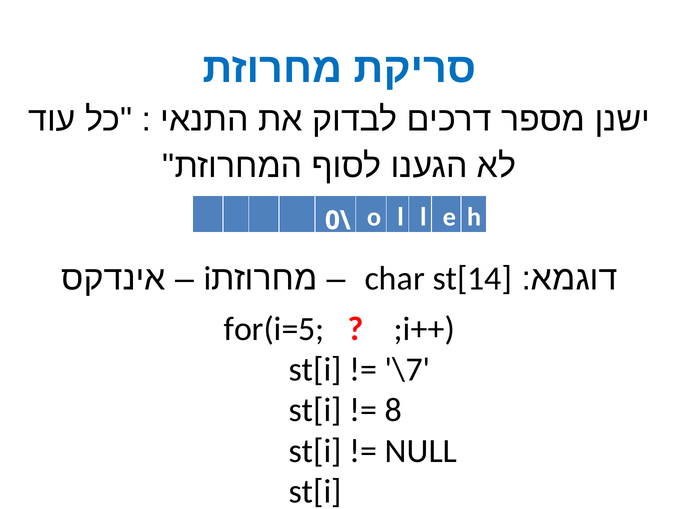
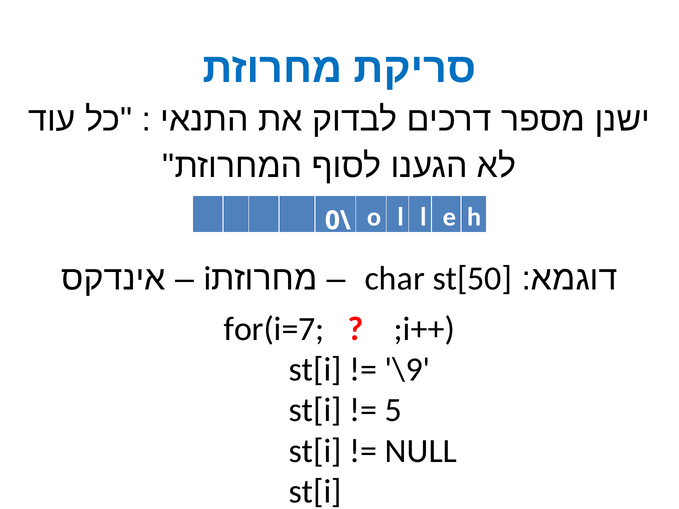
st[14: st[14 -> st[50 (472, 279)
for(i=5: for(i=5 -> for(i=7 (274, 329)
\7: \7 -> \9 (408, 370)
8: 8 -> 5 (394, 410)
